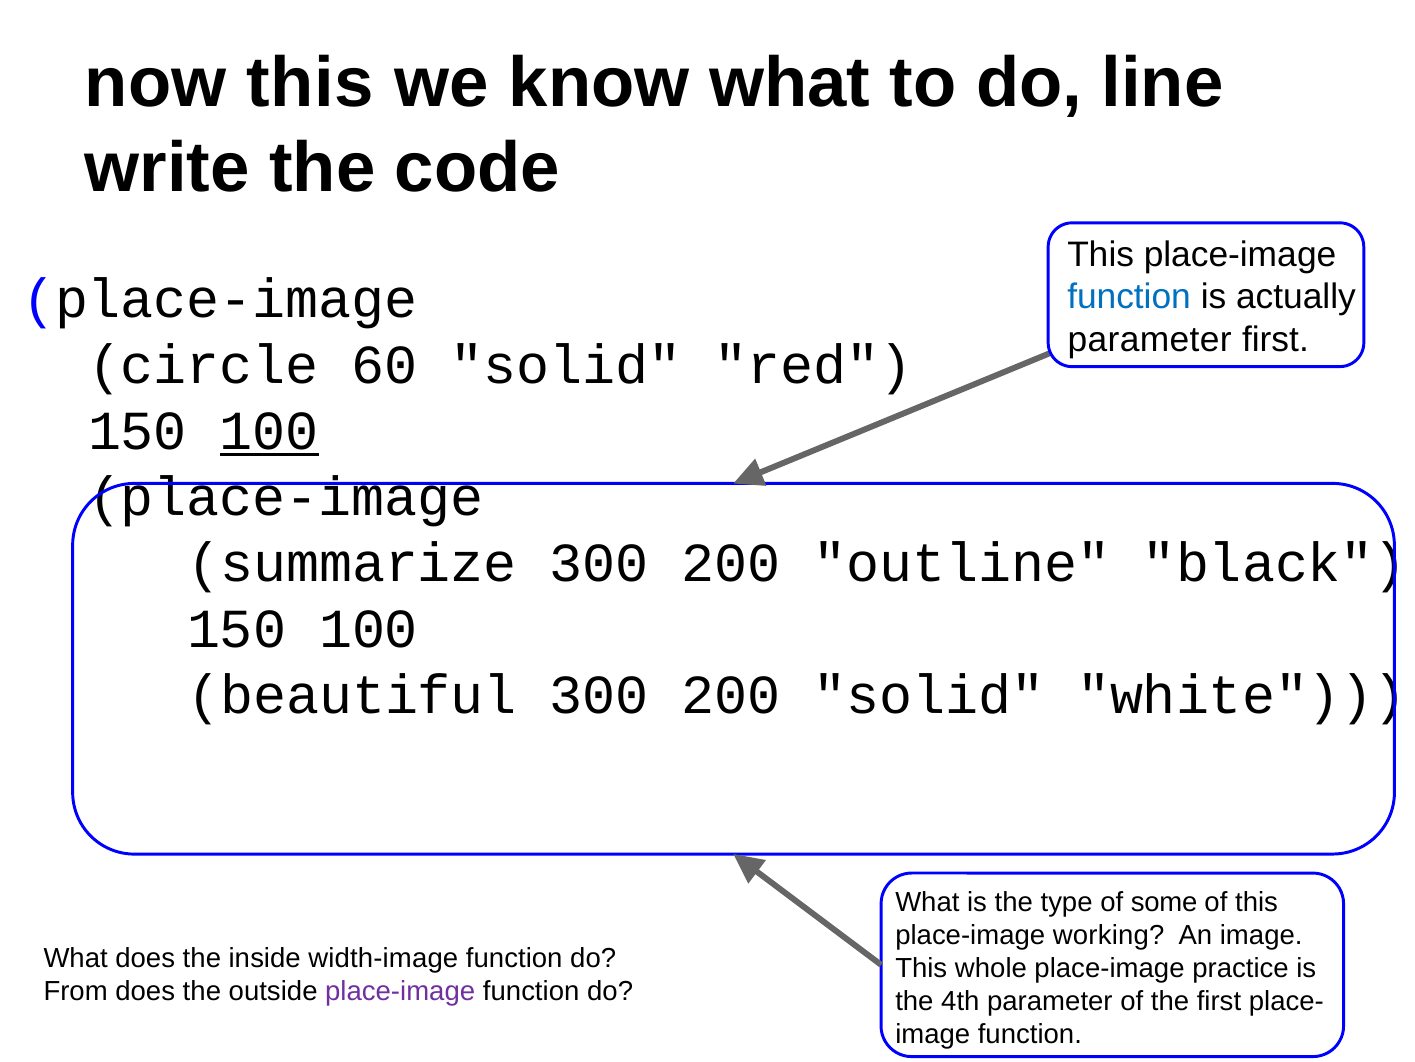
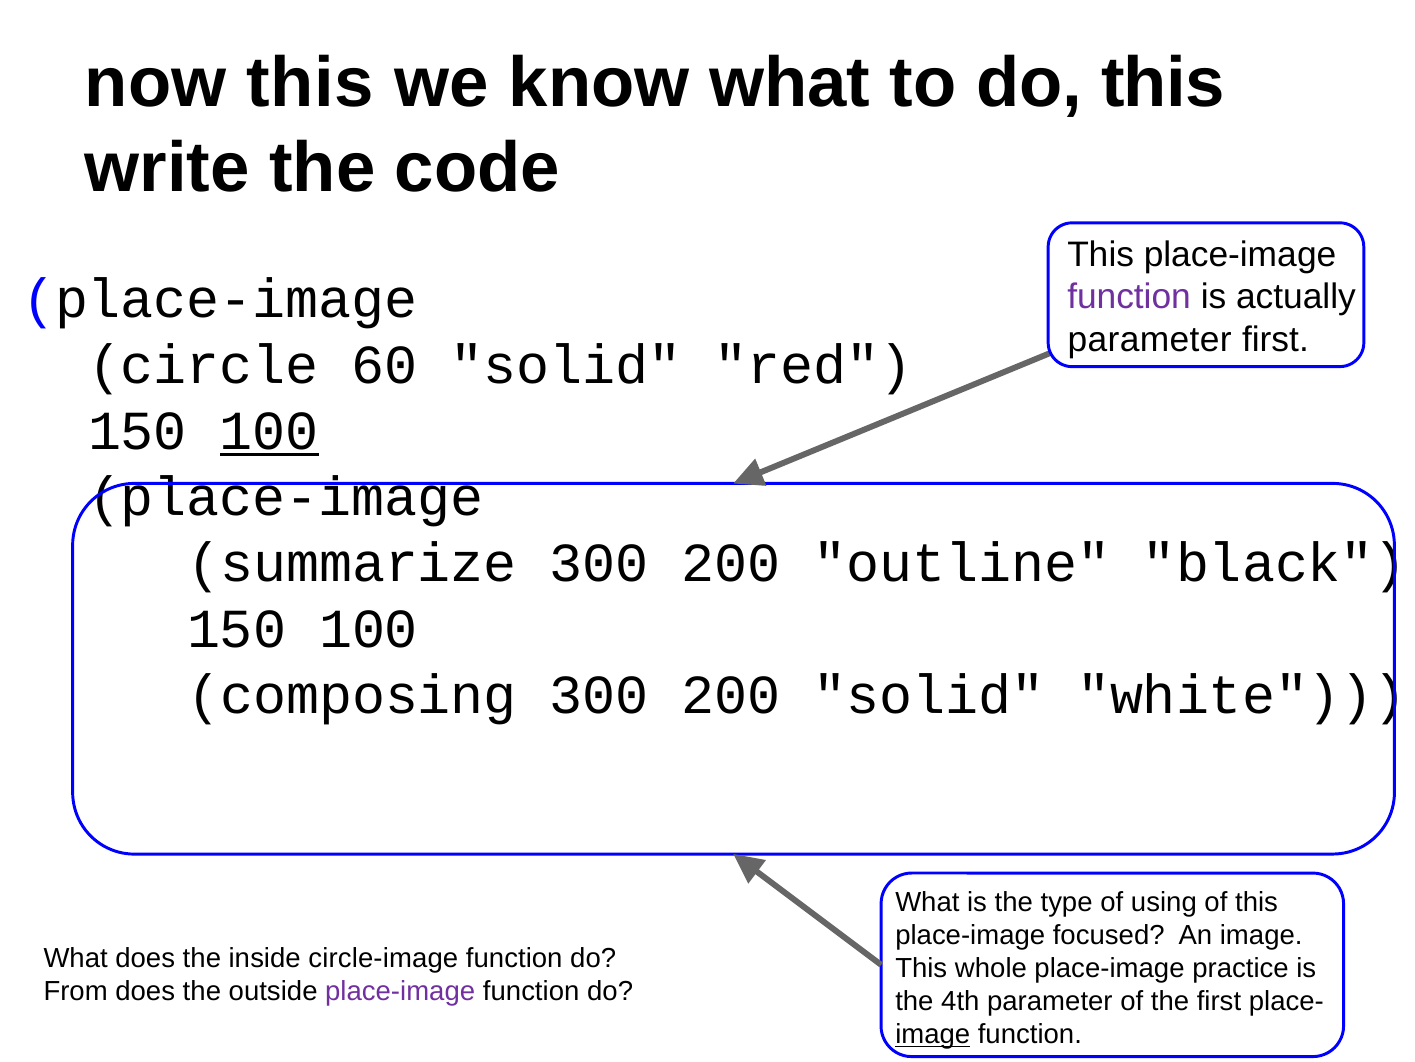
do line: line -> this (1163, 83)
function colour: blue -> purple (1129, 297)
beautiful: beautiful -> composing (352, 695)
some: some -> using (1164, 902)
working: working -> focused (1109, 935)
width-image: width-image -> circle-image (383, 957)
image underline: none -> present (933, 1034)
